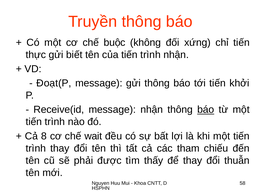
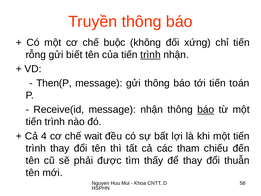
thực: thực -> rỗng (36, 55)
trình underline: none -> present (151, 55)
Đoạt(P: Đoạt(P -> Then(P (54, 83)
khởi: khởi -> toán (239, 83)
8: 8 -> 4 (44, 136)
